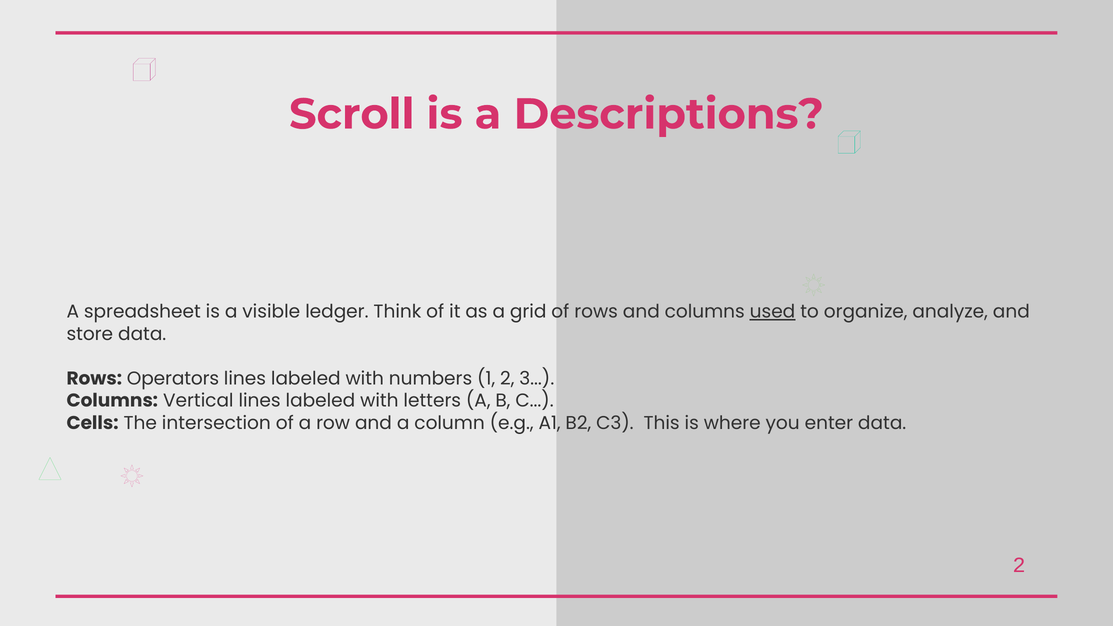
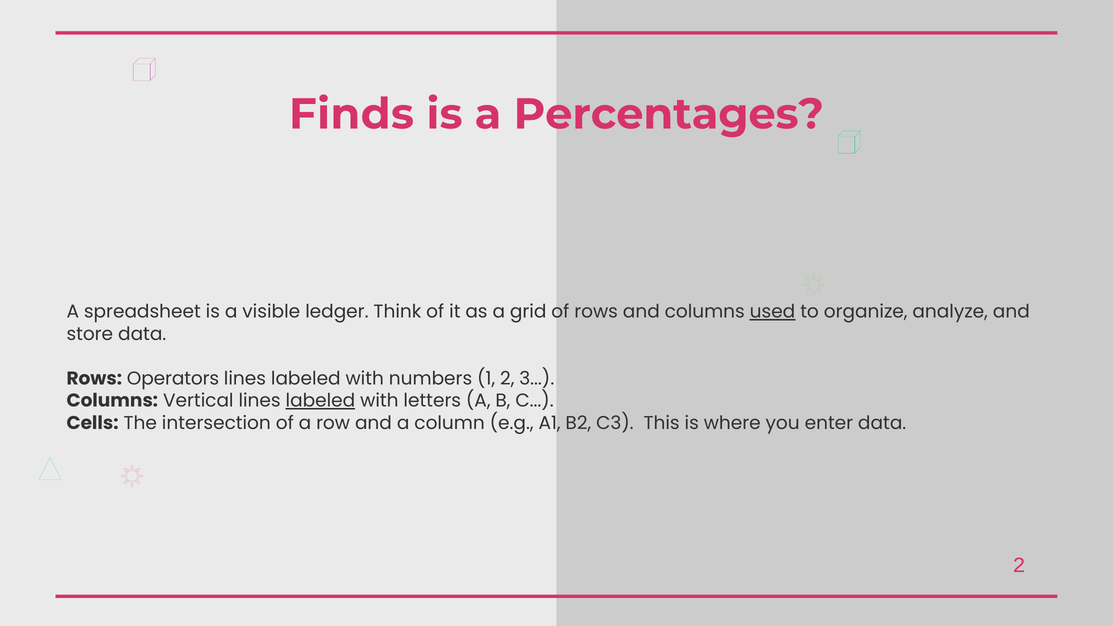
Scroll: Scroll -> Finds (352, 114)
Descriptions: Descriptions -> Percentages (669, 114)
labeled underline: none -> present (320, 401)
